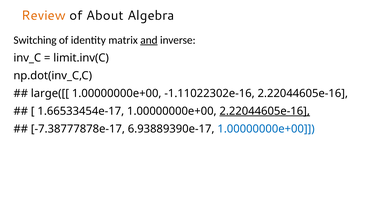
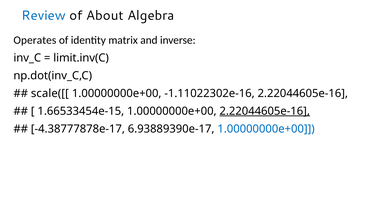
Review colour: orange -> blue (44, 16)
Switching: Switching -> Operates (35, 40)
and underline: present -> none (149, 40)
large([[: large([[ -> scale([[ (50, 93)
1.66533454e-17: 1.66533454e-17 -> 1.66533454e-15 (81, 111)
-7.38777878e-17: -7.38777878e-17 -> -4.38777878e-17 (78, 129)
